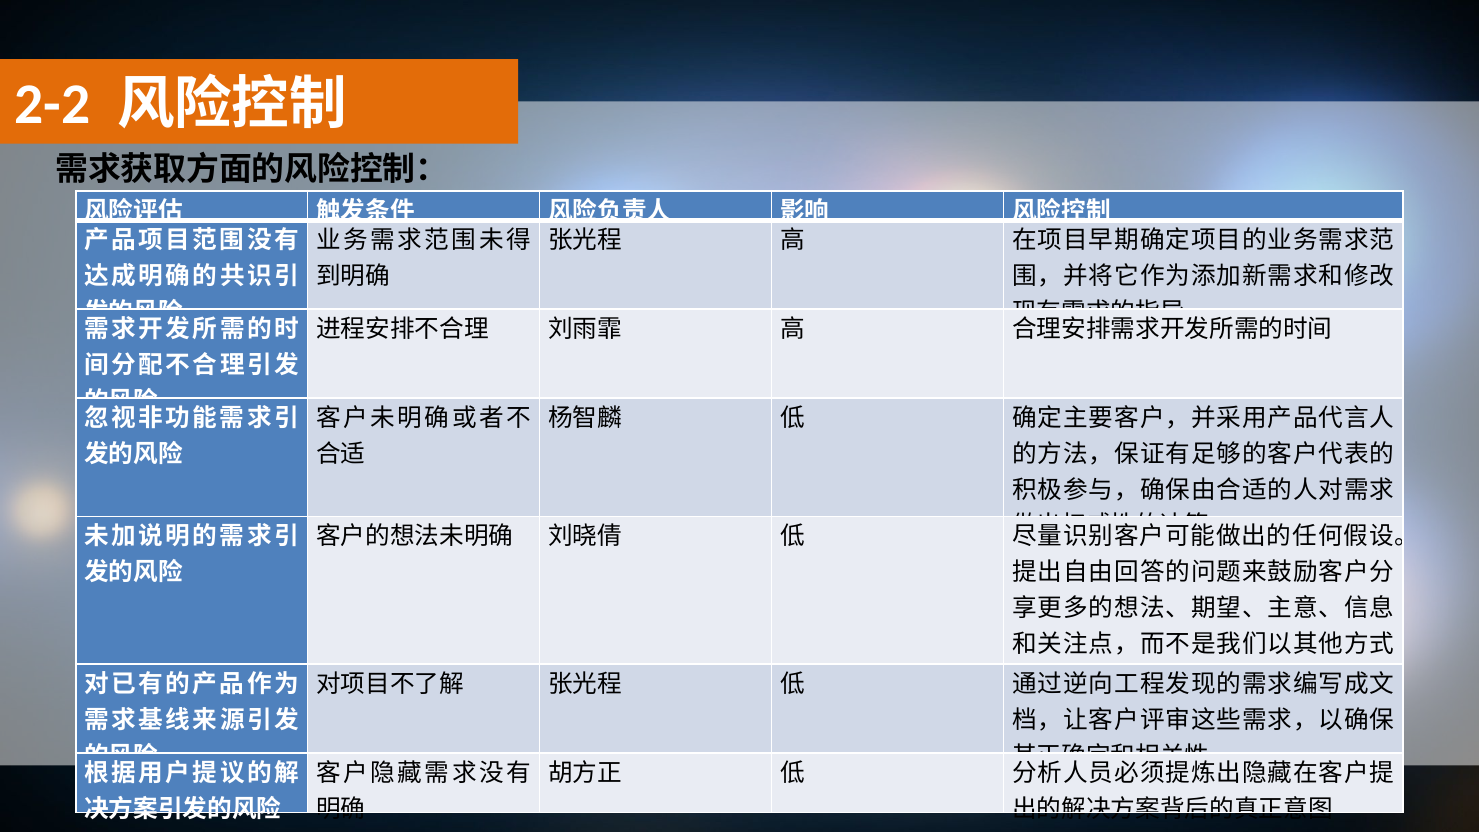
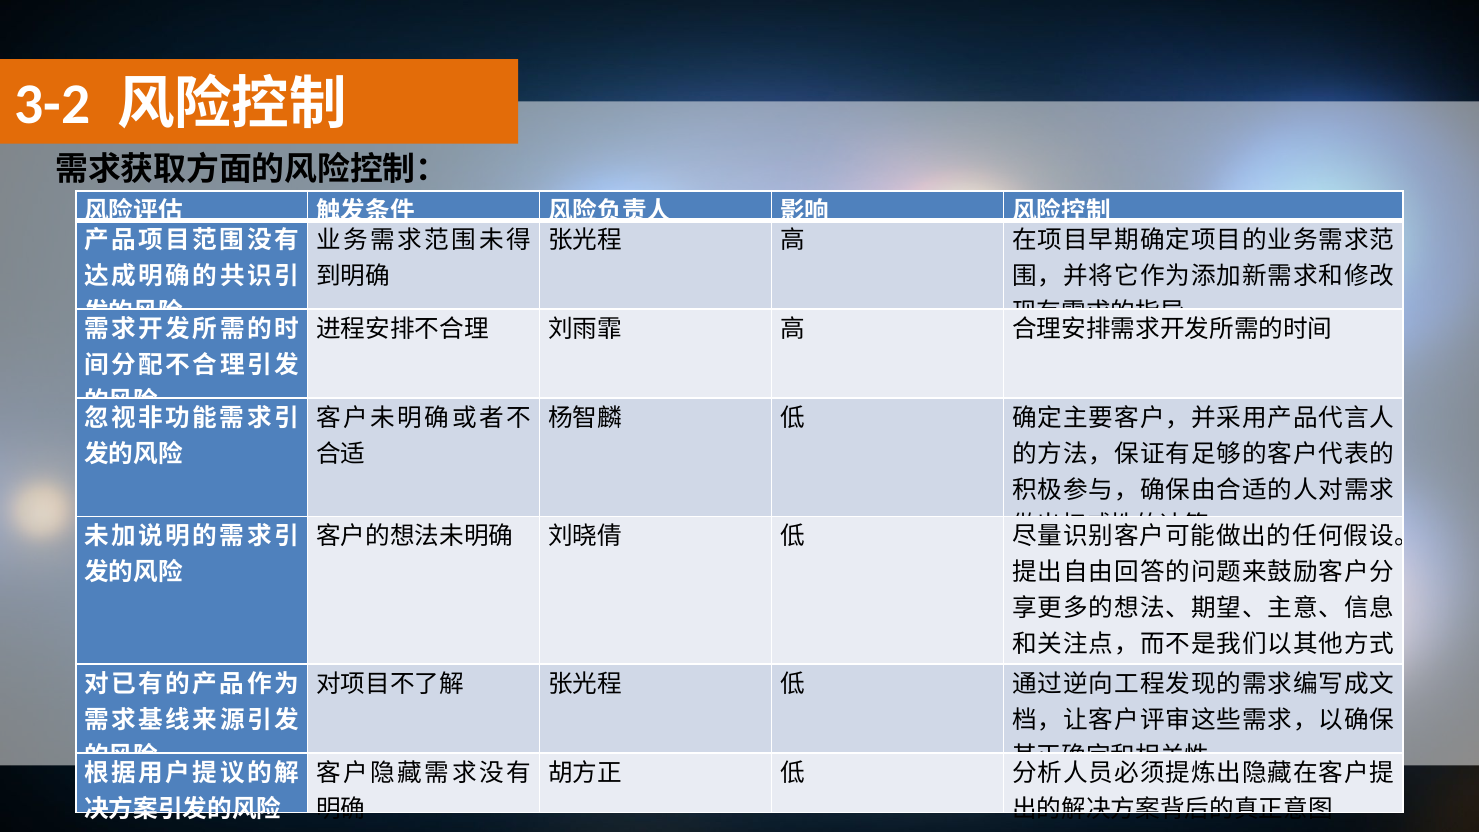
2-2: 2-2 -> 3-2 (52, 105)
